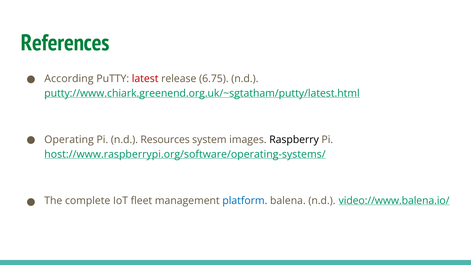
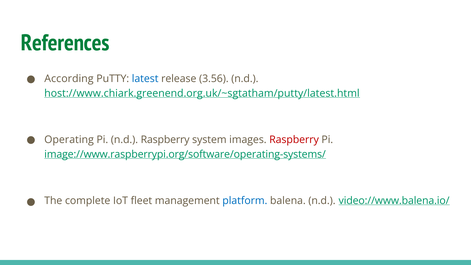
latest colour: red -> blue (145, 79)
6.75: 6.75 -> 3.56 (214, 79)
putty://www.chiark.greenend.org.uk/~sgtatham/putty/latest.html: putty://www.chiark.greenend.org.uk/~sgtatham/putty/latest.html -> host://www.chiark.greenend.org.uk/~sgtatham/putty/latest.html (202, 93)
n.d Resources: Resources -> Raspberry (165, 140)
Raspberry colour: black -> red (294, 140)
host://www.raspberrypi.org/software/operating-systems/: host://www.raspberrypi.org/software/operating-systems/ -> image://www.raspberrypi.org/software/operating-systems/ (185, 154)
